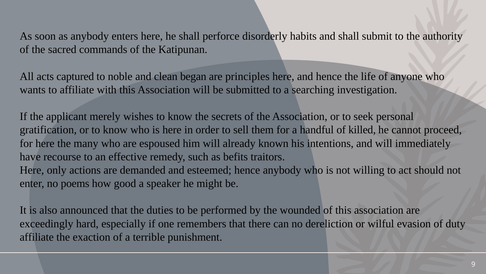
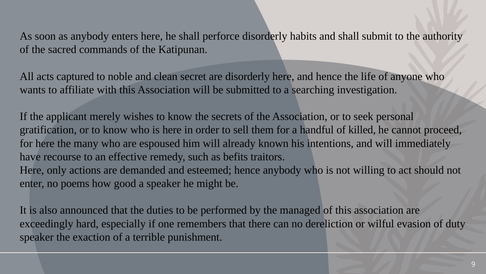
began: began -> secret (193, 76)
are principles: principles -> disorderly (248, 76)
wounded: wounded -> managed (300, 210)
affiliate: affiliate -> speaker (37, 237)
